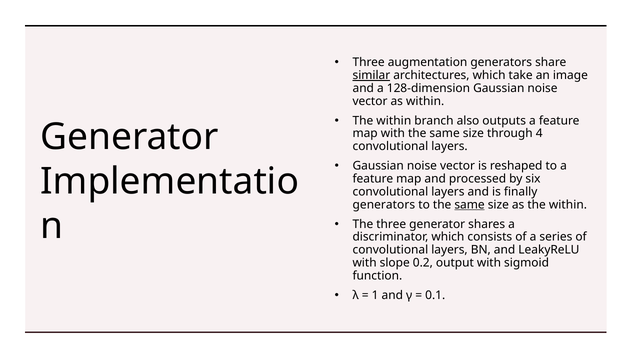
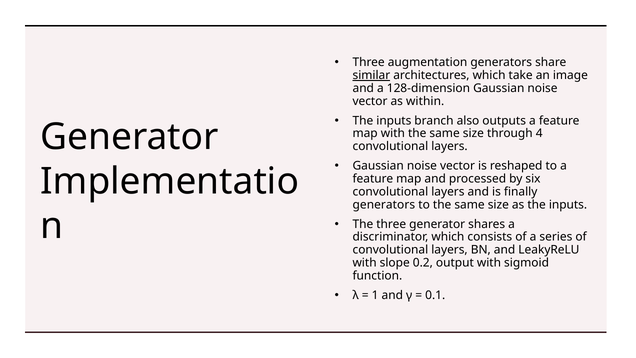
within: within -> inputs (394, 121)
same underline: present -> none (470, 204)
as the within: within -> inputs (568, 204)
